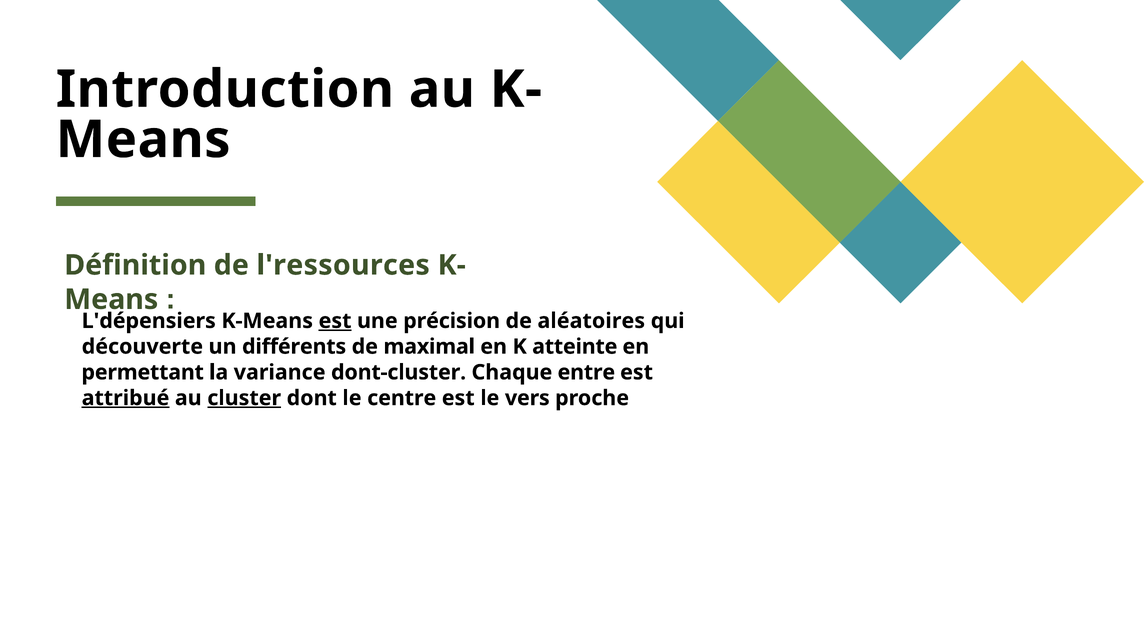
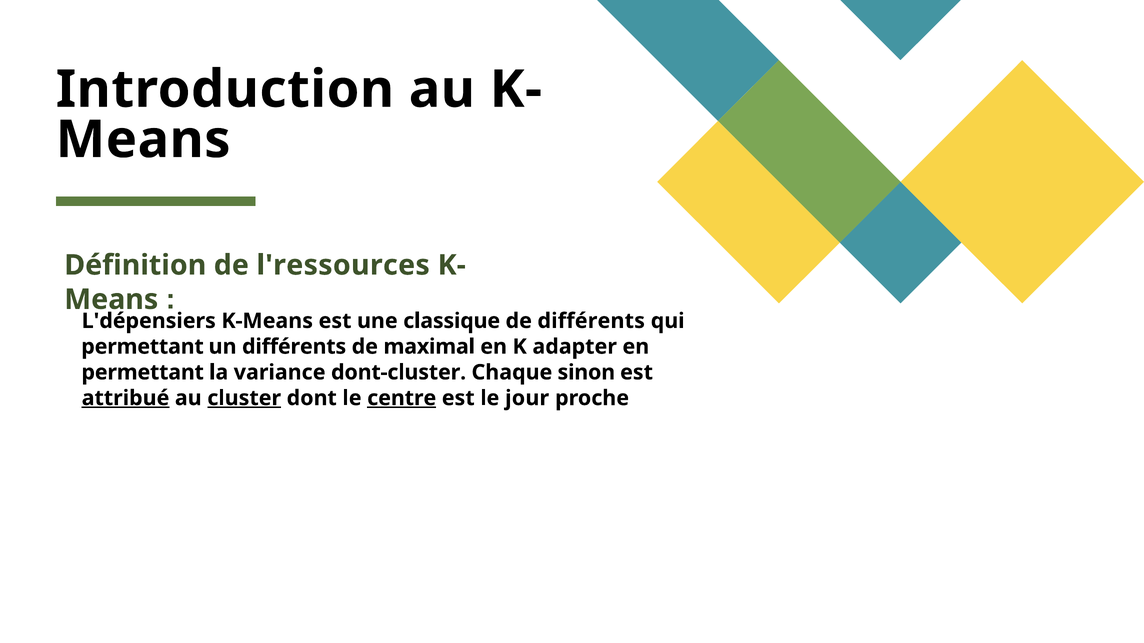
est underline: present -> none (335, 321)
précision: précision -> classique (452, 321)
de aléatoires: aléatoires -> différents (591, 321)
découverte: découverte -> permettant (142, 347)
atteinte: atteinte -> adapter (575, 347)
entre: entre -> sinon (586, 373)
centre underline: none -> present (402, 398)
vers: vers -> jour (527, 398)
